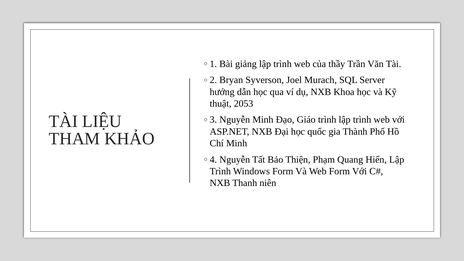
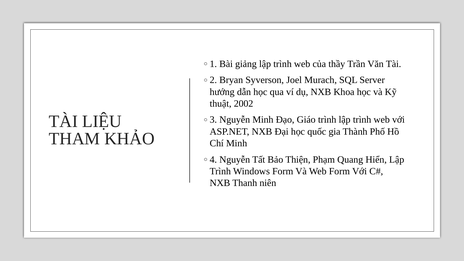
2053: 2053 -> 2002 (244, 104)
